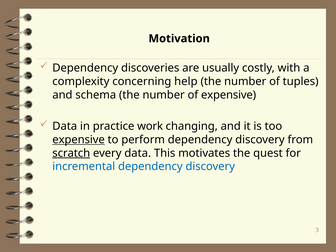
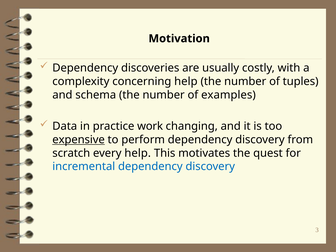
of expensive: expensive -> examples (228, 95)
scratch underline: present -> none (71, 153)
every data: data -> help (138, 153)
